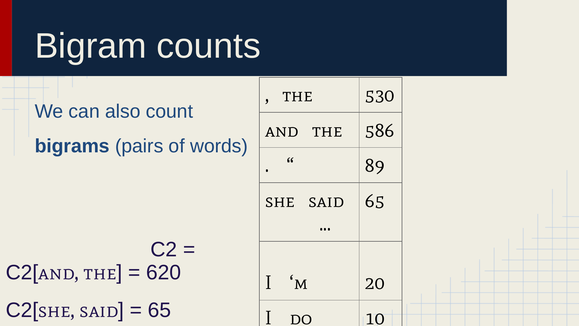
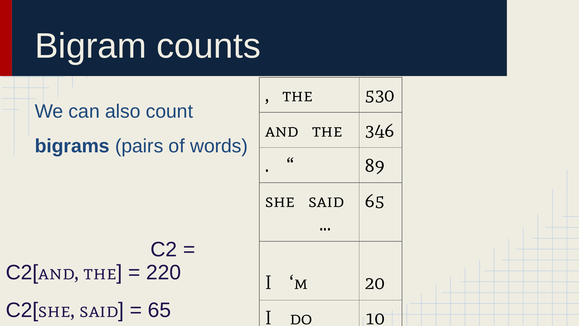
586: 586 -> 346 (380, 130)
620: 620 -> 220 (164, 272)
